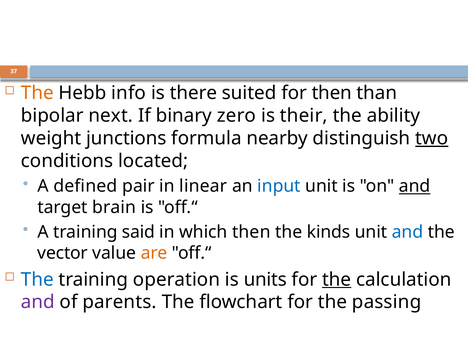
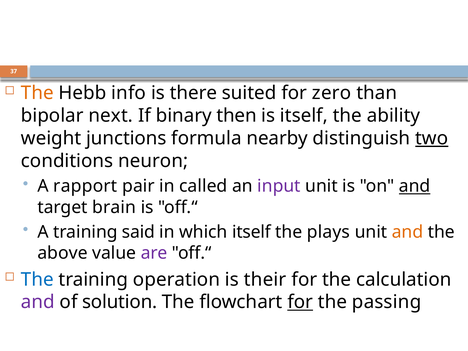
for then: then -> zero (332, 93)
zero: zero -> then (237, 116)
is their: their -> itself (304, 116)
located: located -> neuron (153, 161)
defined: defined -> rapport (85, 186)
linear: linear -> called (203, 186)
input colour: blue -> purple (279, 186)
which then: then -> itself (251, 232)
kinds: kinds -> plays (328, 232)
and colour: blue -> orange (408, 232)
vector: vector -> above (62, 253)
are colour: orange -> purple (154, 253)
units: units -> their (265, 279)
the underline: present -> none (337, 279)
parents: parents -> solution (120, 302)
for underline: none -> present (300, 302)
